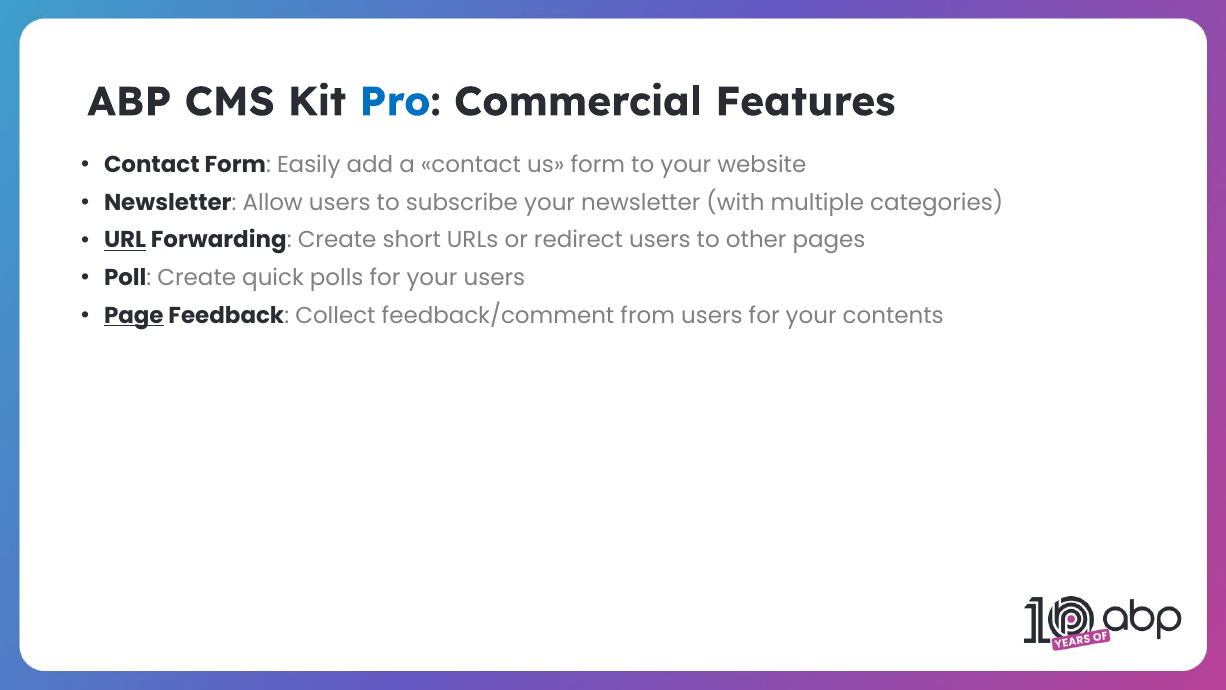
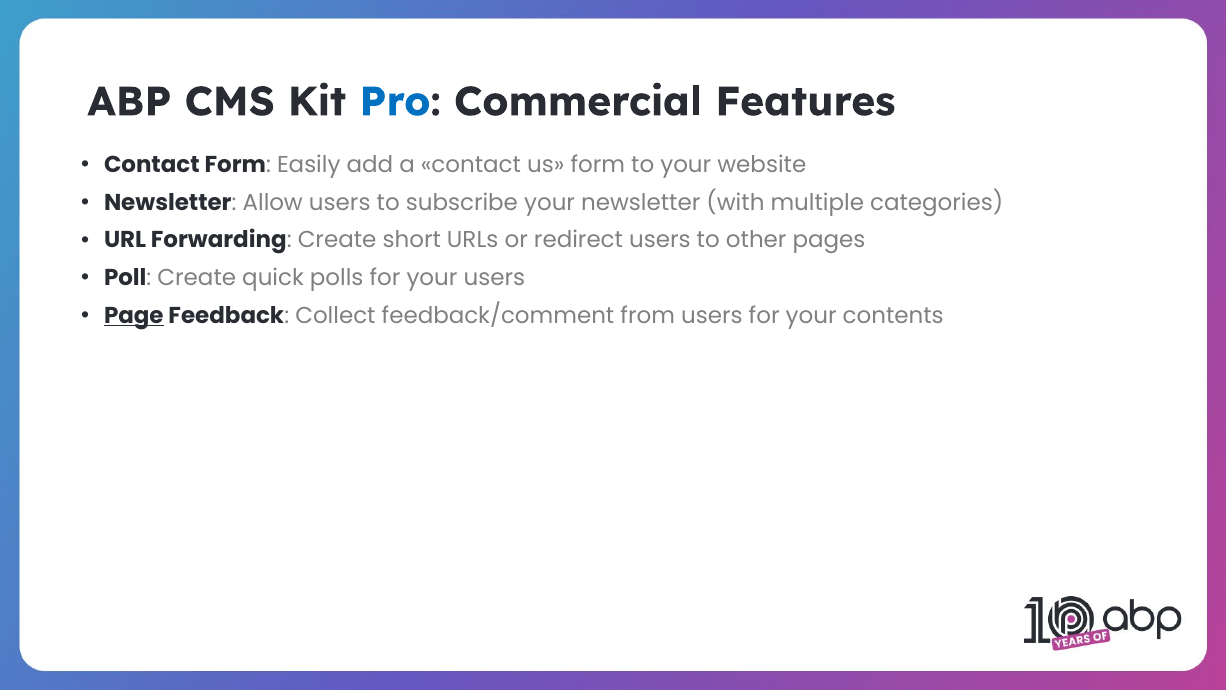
URL underline: present -> none (125, 240)
